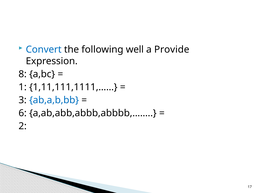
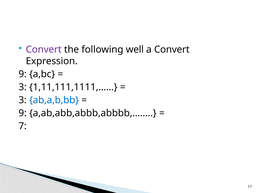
Convert colour: blue -> purple (44, 50)
a Provide: Provide -> Convert (172, 50)
8: 8 -> 9 (23, 74)
1: 1 -> 3 (23, 87)
6: 6 -> 9 (23, 113)
2: 2 -> 7 (23, 126)
